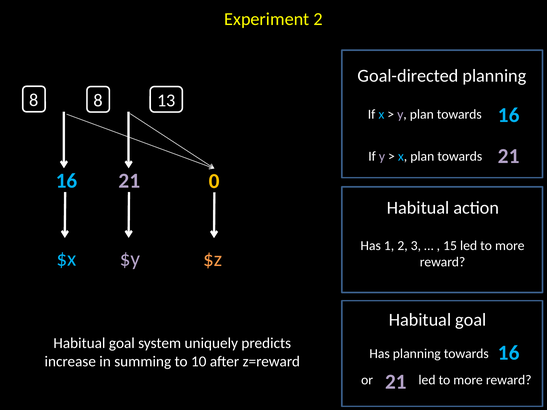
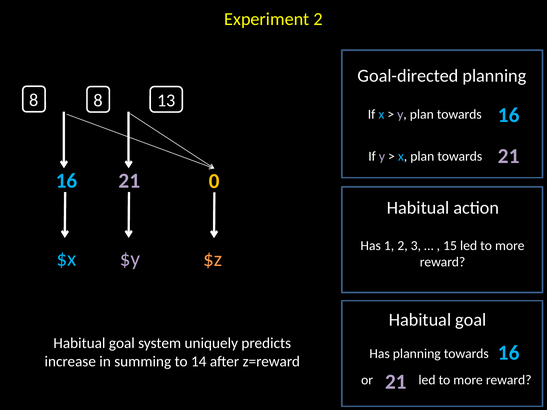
10: 10 -> 14 (199, 362)
